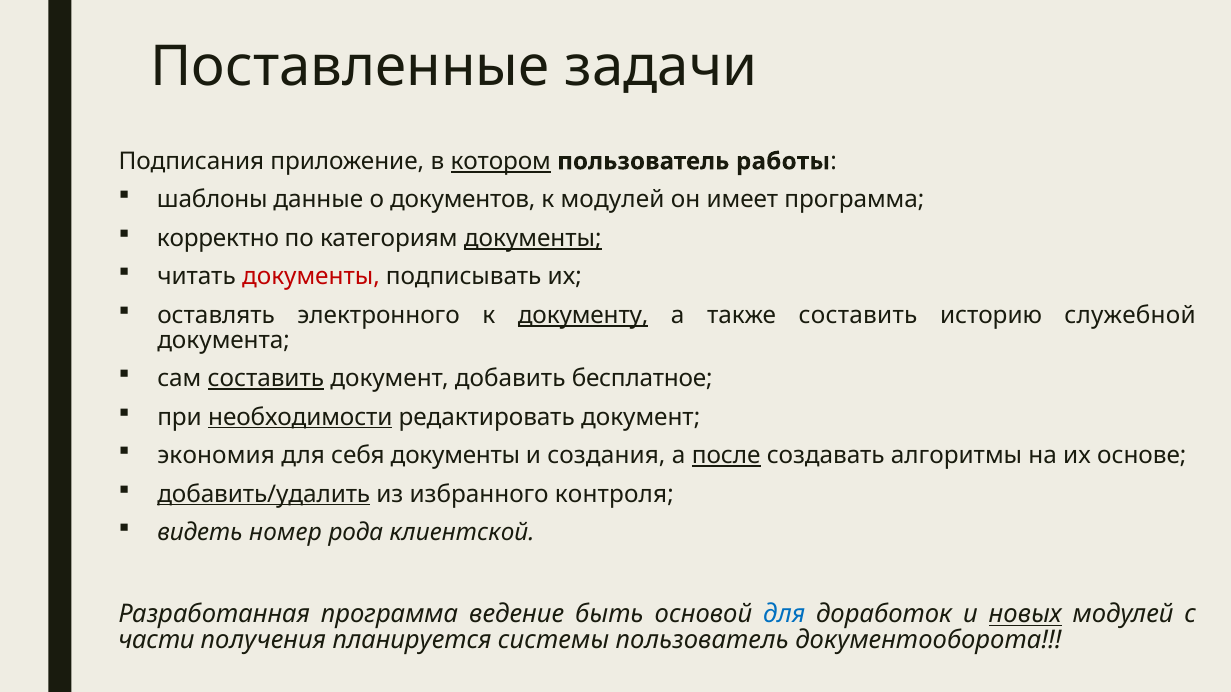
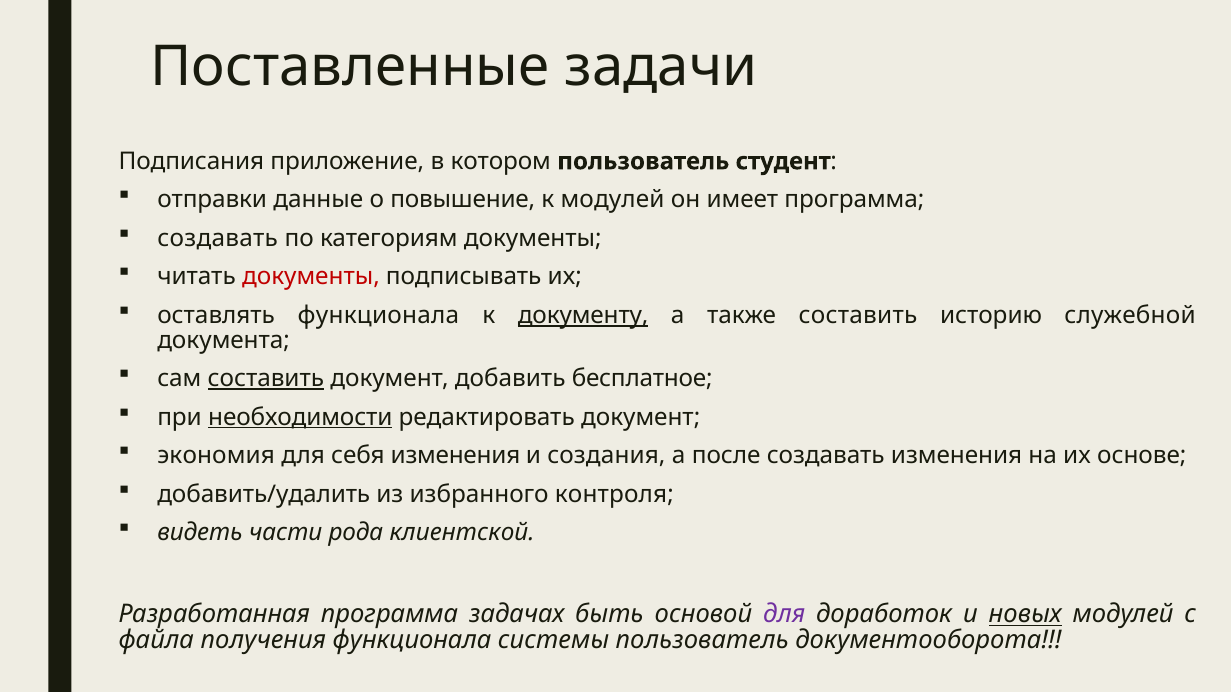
котором underline: present -> none (501, 161)
работы: работы -> студент (783, 161)
шаблоны: шаблоны -> отправки (212, 200)
документов: документов -> повышение (463, 200)
корректно: корректно -> создавать (218, 238)
документы underline: present -> none (533, 238)
оставлять электронного: электронного -> функционала (378, 316)
себя документы: документы -> изменения (455, 456)
после underline: present -> none (726, 456)
создавать алгоритмы: алгоритмы -> изменения (957, 456)
добавить/удалить underline: present -> none (264, 494)
номер: номер -> части (286, 533)
ведение: ведение -> задачах (517, 615)
для colour: blue -> purple (784, 615)
части: части -> файла (156, 641)
получения планируется: планируется -> функционала (412, 641)
